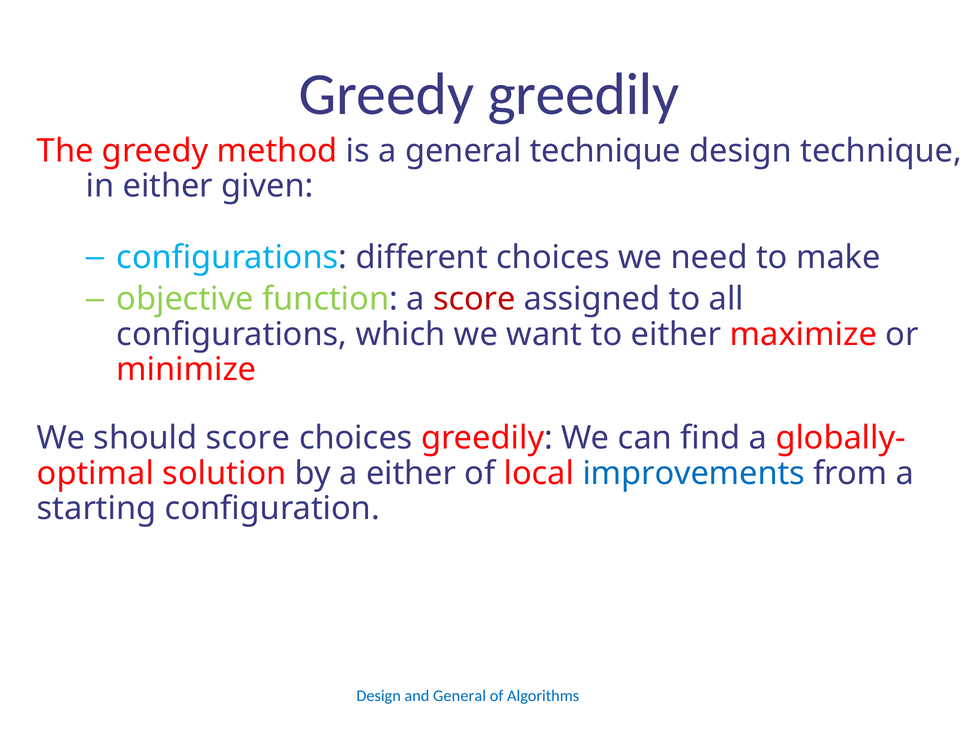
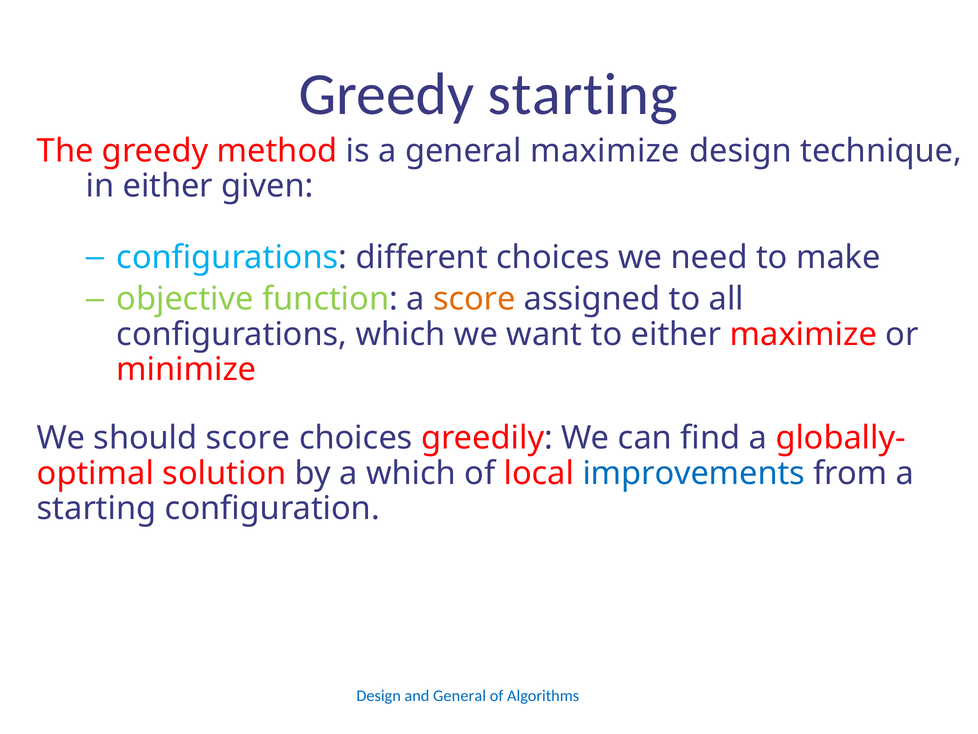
Greedy greedily: greedily -> starting (583, 95)
general technique: technique -> maximize (605, 151)
score colour: red -> orange (474, 299)
a either: either -> which (411, 473)
